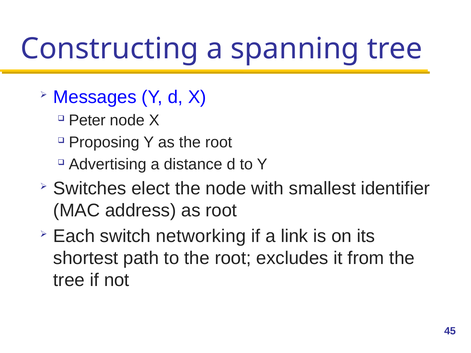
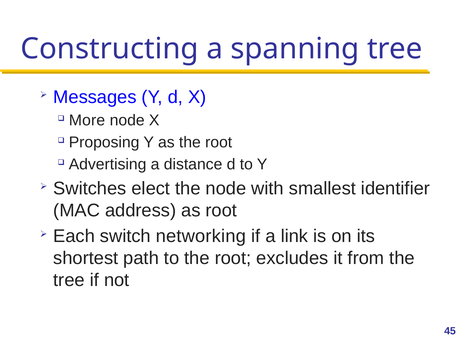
Peter: Peter -> More (87, 120)
